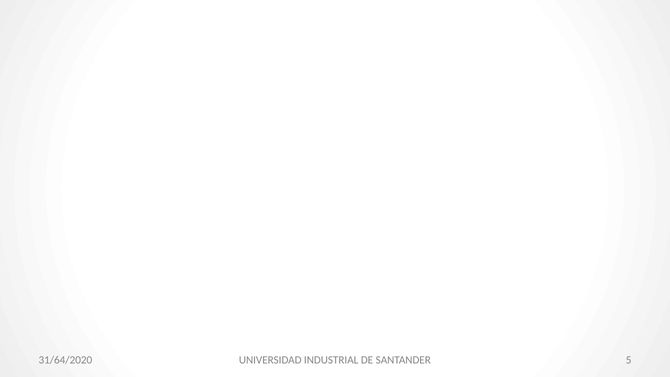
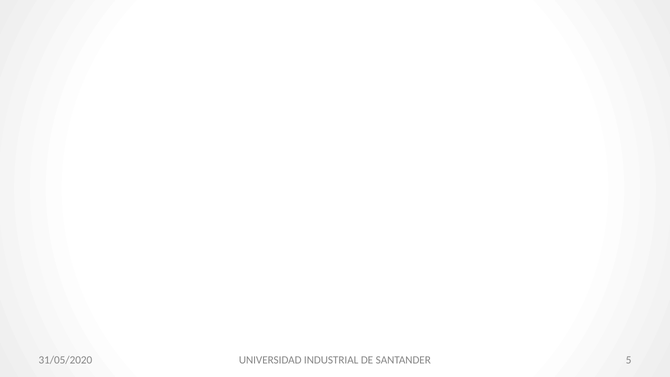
31/64/2020: 31/64/2020 -> 31/05/2020 (65, 360)
